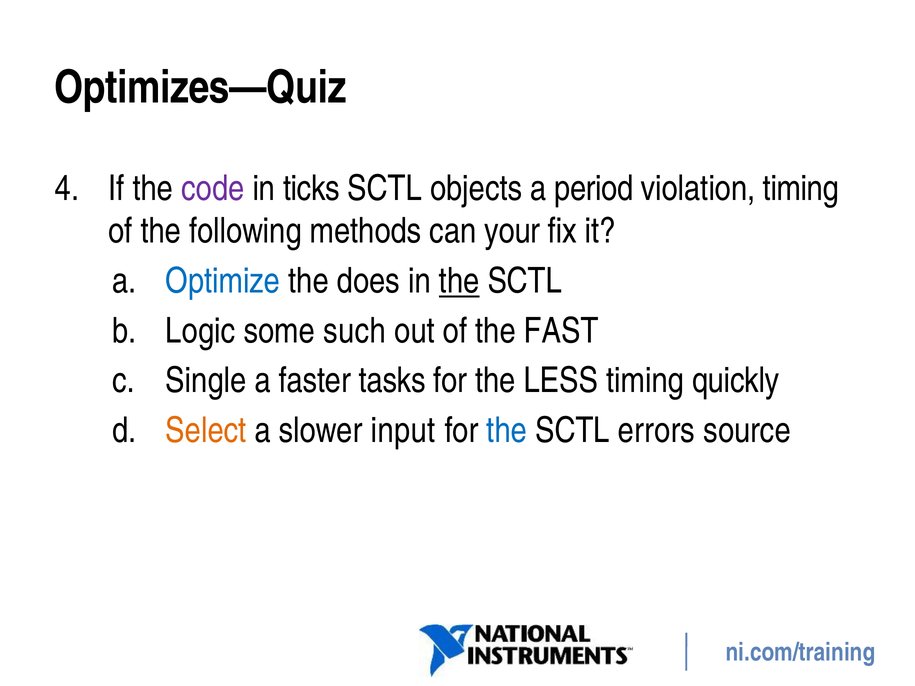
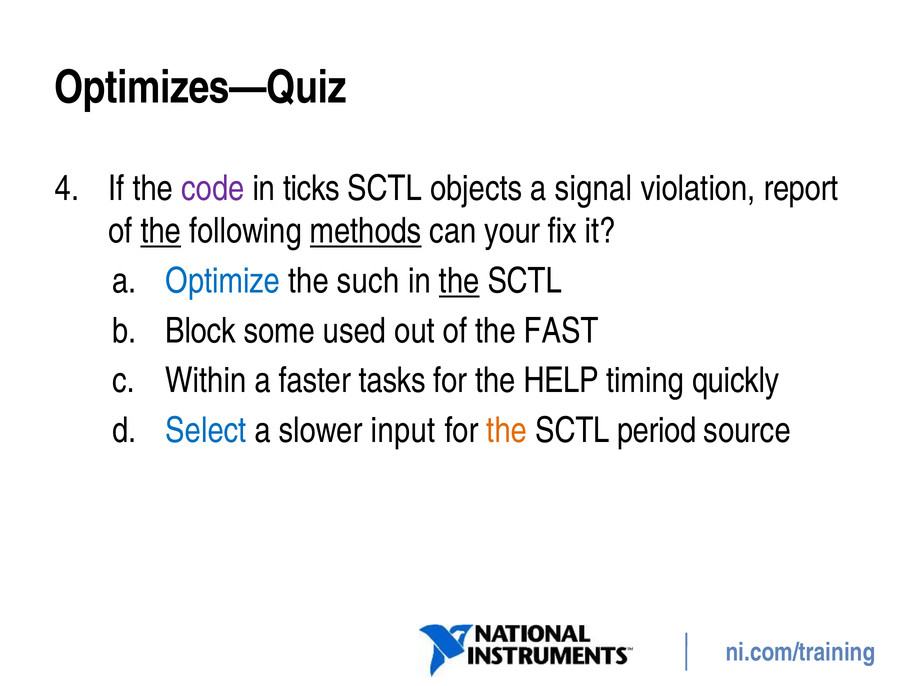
period: period -> signal (593, 189)
violation timing: timing -> report (801, 189)
the underline: none -> present (161, 231)
methods underline: none -> present (366, 231)
does: does -> such (368, 281)
Logic: Logic -> Block (201, 331)
such: such -> used (355, 331)
Single: Single -> Within (206, 381)
LESS: LESS -> HELP (561, 381)
Select colour: orange -> blue (206, 431)
the colour: blue -> orange (507, 431)
errors: errors -> period (657, 431)
